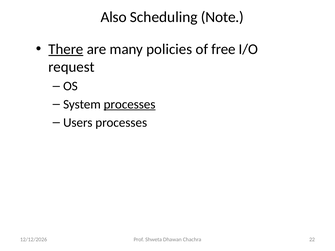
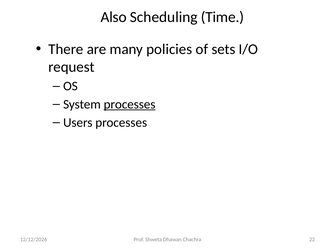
Note: Note -> Time (222, 17)
There underline: present -> none (66, 49)
free: free -> sets (223, 49)
